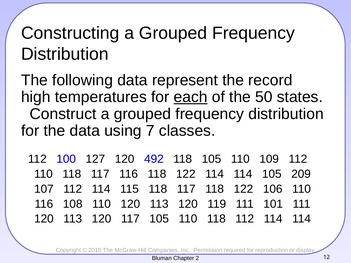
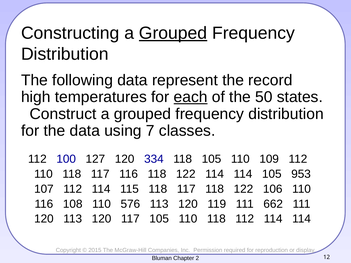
Grouped underline: none -> present (173, 33)
492: 492 -> 334 (154, 159)
209: 209 -> 953 (301, 174)
110 120: 120 -> 576 (130, 204)
101: 101 -> 662 (273, 204)
